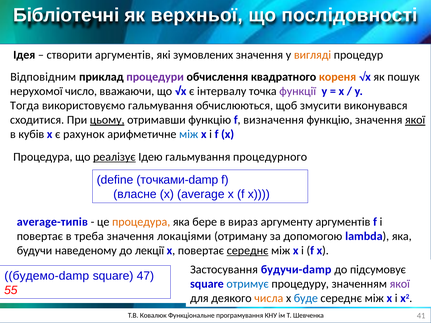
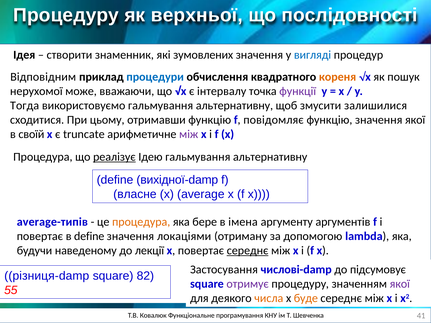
Бібліотечні: Бібліотечні -> Процедуру (66, 15)
створити аргументів: аргументів -> знаменник (124, 55)
вигляді colour: orange -> blue (313, 55)
процедури colour: purple -> blue (155, 77)
число: число -> може (81, 91)
використовуємо гальмування обчислюються: обчислюються -> альтернативну (234, 106)
виконувався: виконувався -> залишилися (376, 106)
цьому underline: present -> none (107, 120)
визначення: визначення -> повідомляє (274, 120)
якої underline: present -> none (415, 120)
кубів: кубів -> своїй (31, 134)
рахунок: рахунок -> truncate (84, 134)
між colour: blue -> purple (189, 134)
Ідею гальмування процедурного: процедурного -> альтернативну (270, 157)
точками-damp: точками-damp -> вихідної-damp (177, 180)
вираз: вираз -> імена (243, 222)
в треба: треба -> define (89, 236)
будучи-damp: будучи-damp -> числові-damp (296, 270)
будемо-damp: будемо-damp -> різниця-damp (47, 276)
47: 47 -> 82 (145, 276)
отримує colour: blue -> purple (248, 284)
буде colour: blue -> orange (306, 299)
